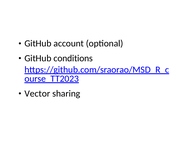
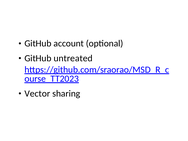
conditions: conditions -> untreated (73, 58)
